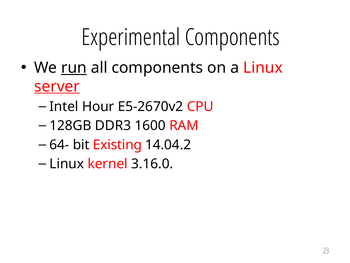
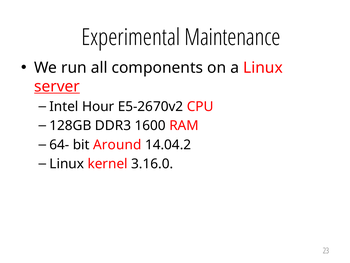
Experimental Components: Components -> Maintenance (232, 37)
run underline: present -> none (74, 68)
Existing: Existing -> Around (117, 145)
